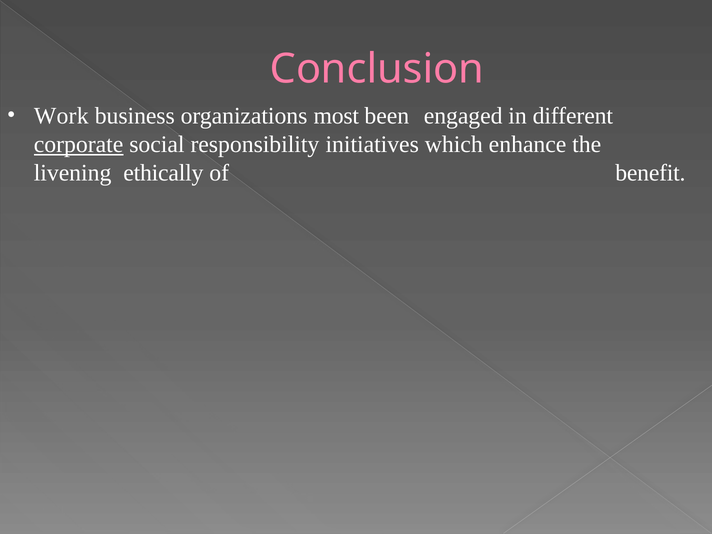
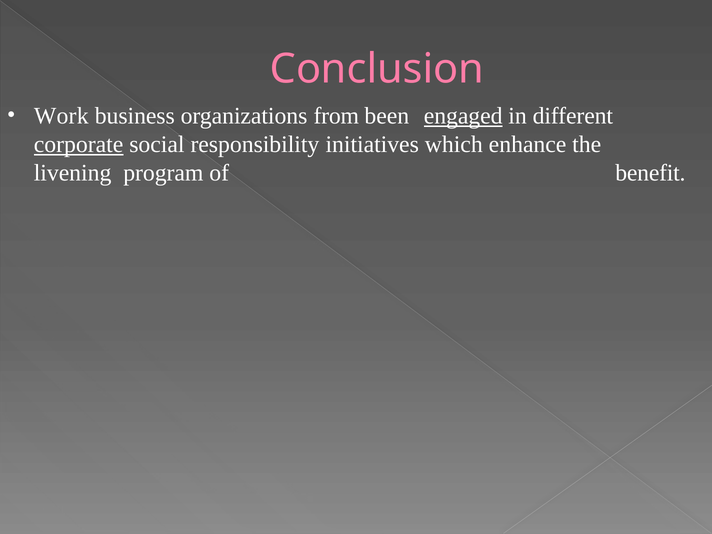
most: most -> from (336, 116)
engaged underline: none -> present (463, 116)
ethically: ethically -> program (163, 173)
